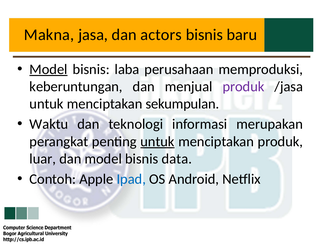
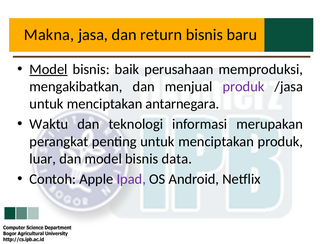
actors: actors -> return (161, 35)
laba: laba -> baik (127, 69)
keberuntungan: keberuntungan -> mengakibatkan (76, 87)
sekumpulan: sekumpulan -> antarnegara (182, 104)
untuk underline: present -> none (157, 141)
Ipad colour: blue -> purple (131, 179)
